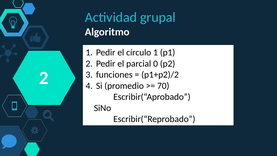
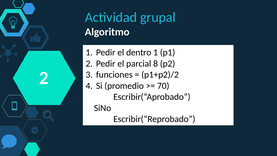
círculo: círculo -> dentro (139, 52)
0: 0 -> 8 (156, 64)
